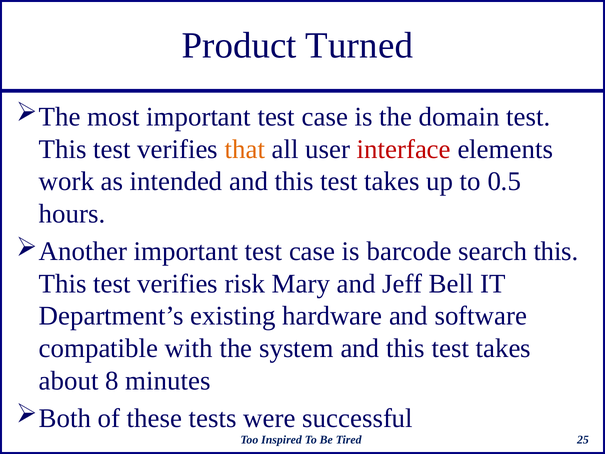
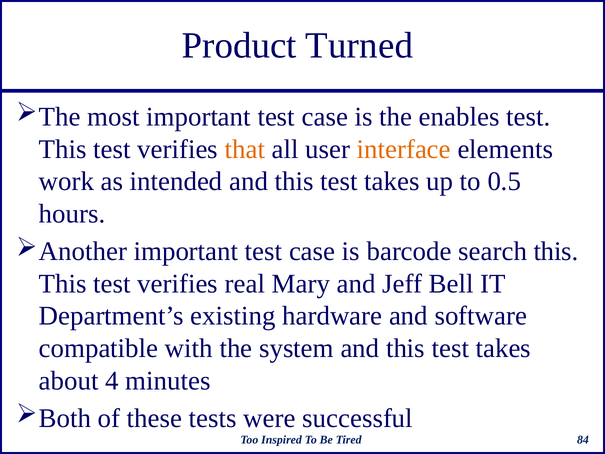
domain: domain -> enables (459, 117)
interface colour: red -> orange (404, 149)
risk: risk -> real (245, 284)
8: 8 -> 4 (112, 380)
25: 25 -> 84 (583, 439)
